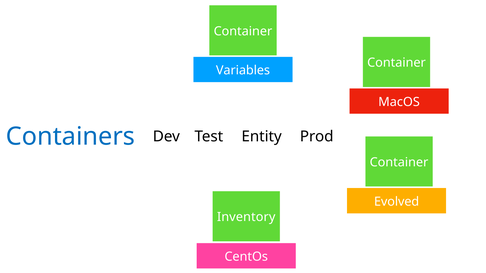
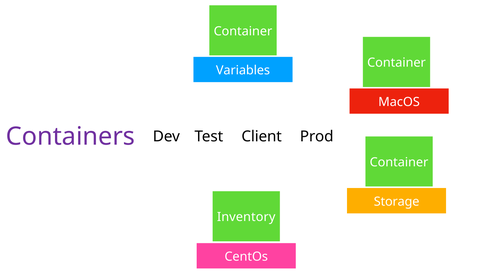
Containers colour: blue -> purple (70, 137)
Entity: Entity -> Client (262, 137)
Evolved: Evolved -> Storage (397, 202)
